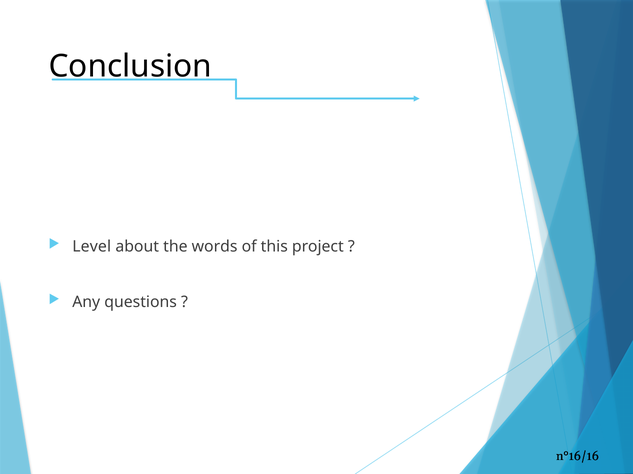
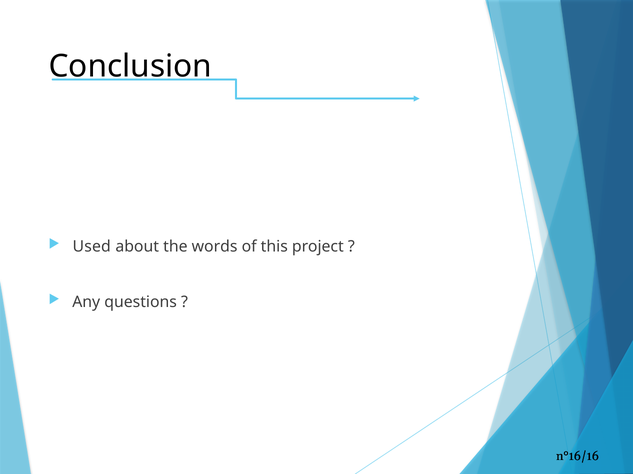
Level: Level -> Used (92, 247)
